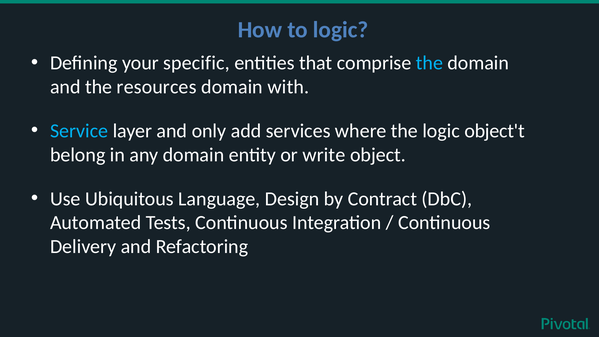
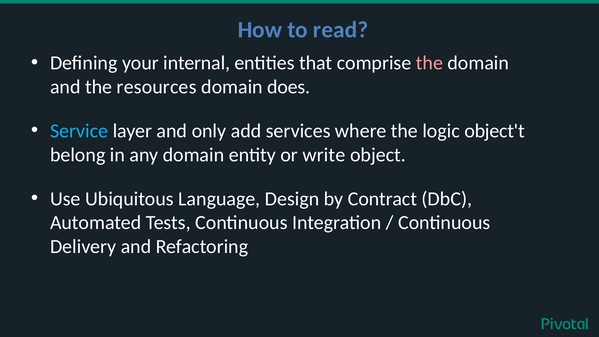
to logic: logic -> read (341, 30)
specific: specific -> internal (197, 63)
the colour: light blue -> pink (429, 63)
with: with -> does (289, 87)
